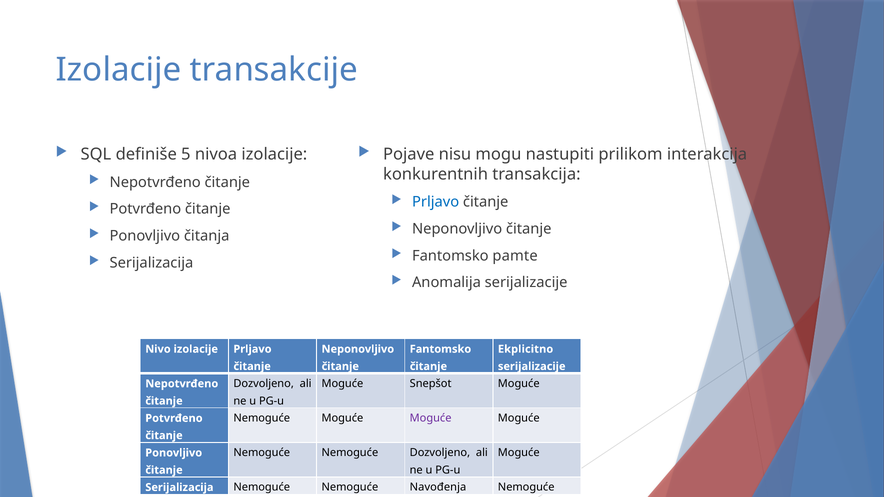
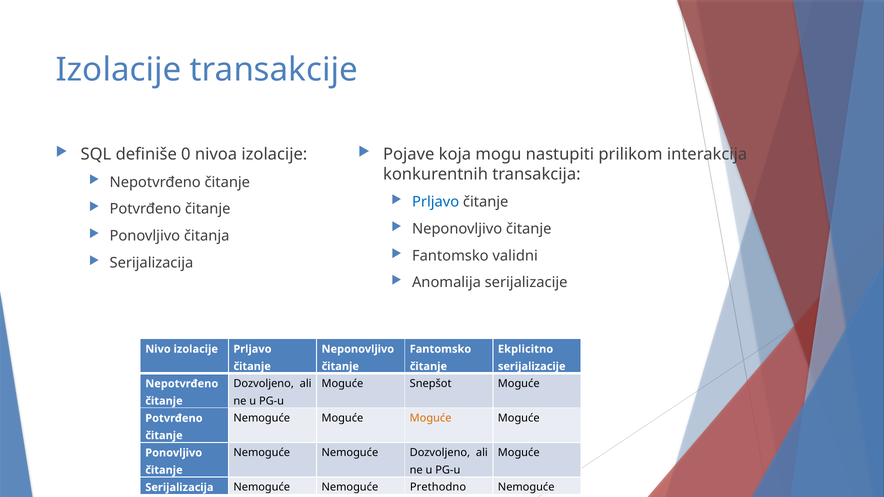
5: 5 -> 0 (186, 154)
nisu: nisu -> koja (455, 154)
pamte: pamte -> validni (515, 256)
Moguće colour: purple -> orange (431, 418)
Navođenja: Navođenja -> Prethodno (438, 488)
